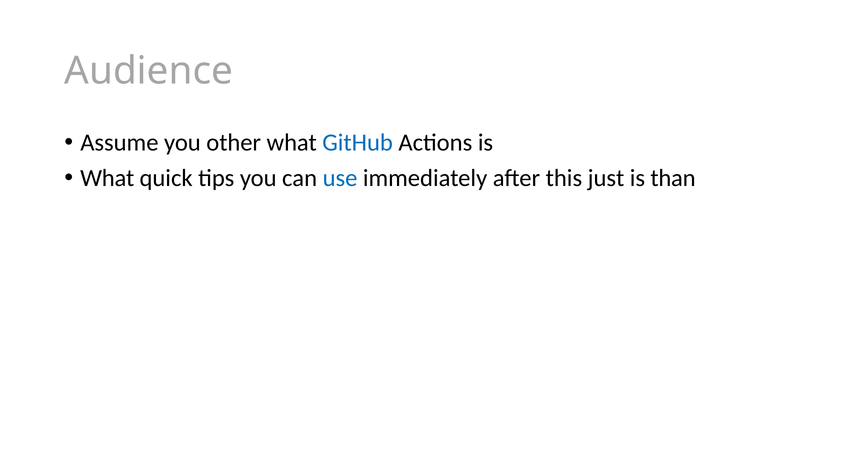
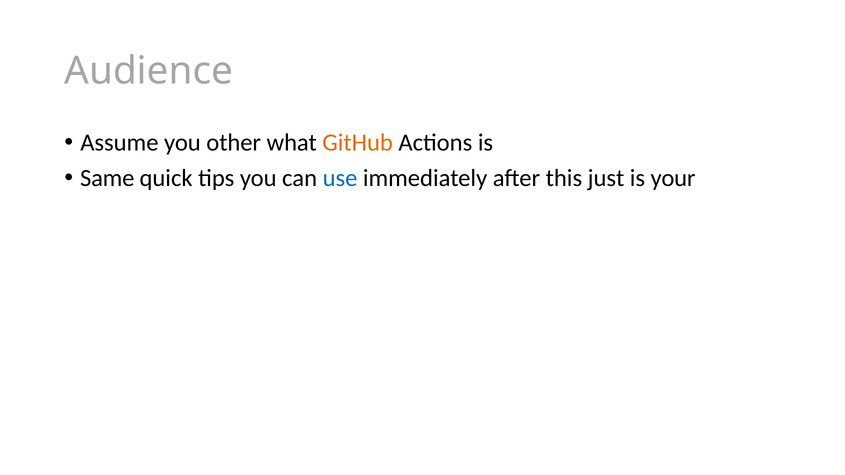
GitHub colour: blue -> orange (358, 143)
What: What -> Same (107, 178)
than: than -> your (673, 178)
